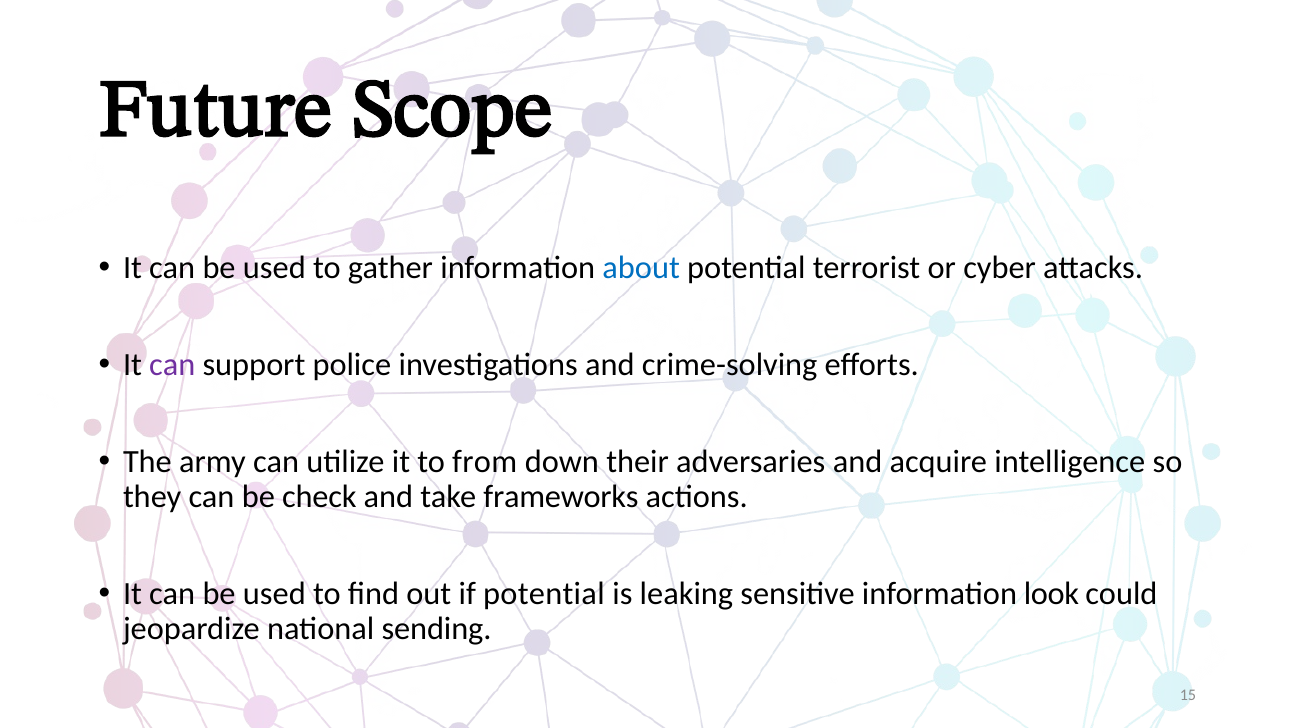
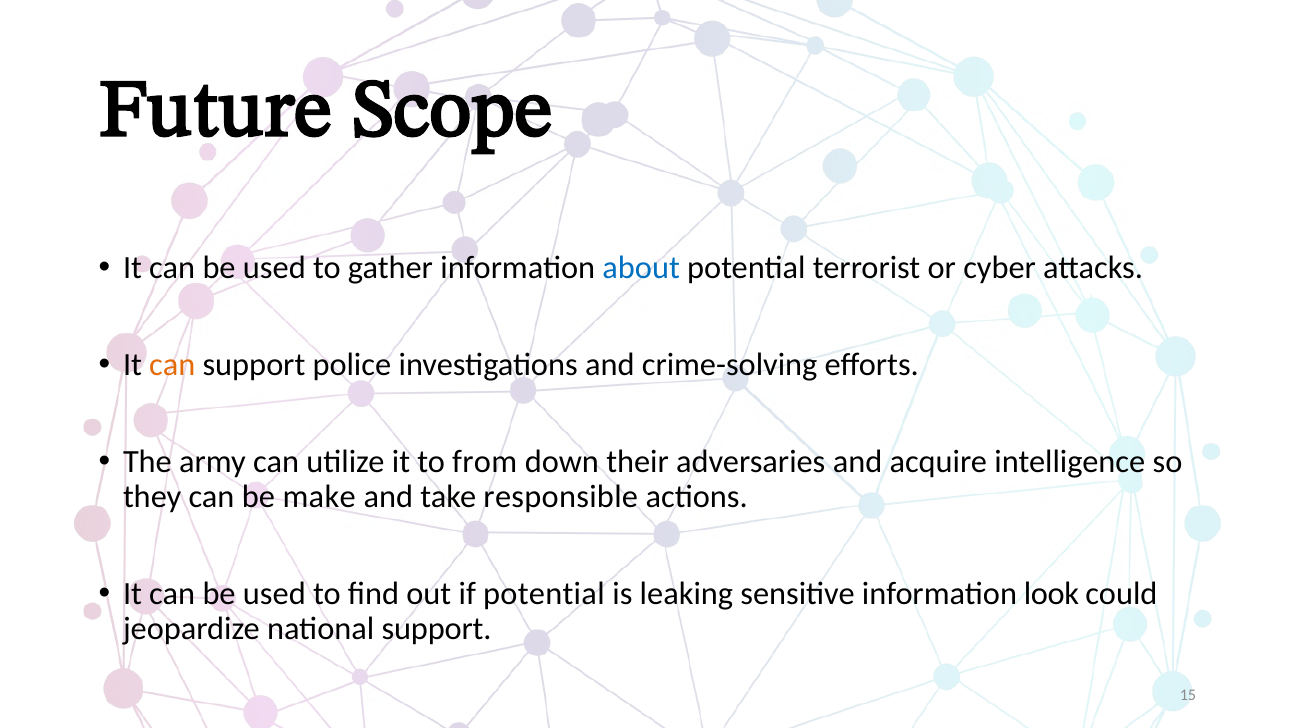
can colour: purple -> orange (172, 365)
check: check -> make (319, 497)
frameworks: frameworks -> responsible (561, 497)
national sending: sending -> support (437, 629)
